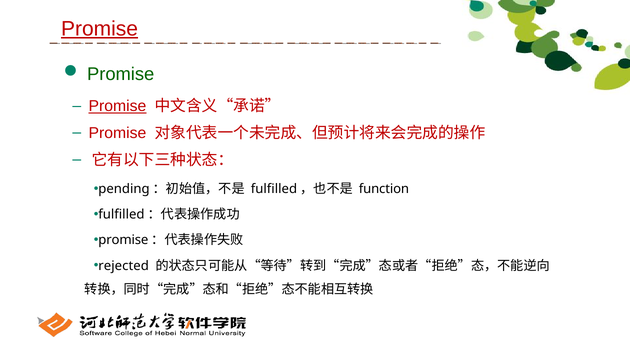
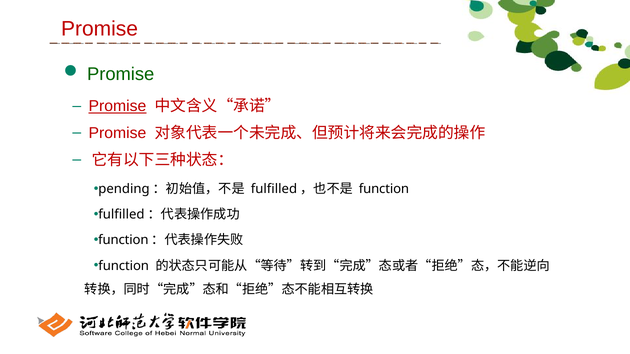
Promise underline: present -> none (100, 29)
promise: promise -> function (123, 240)
rejected: rejected -> function (124, 266)
